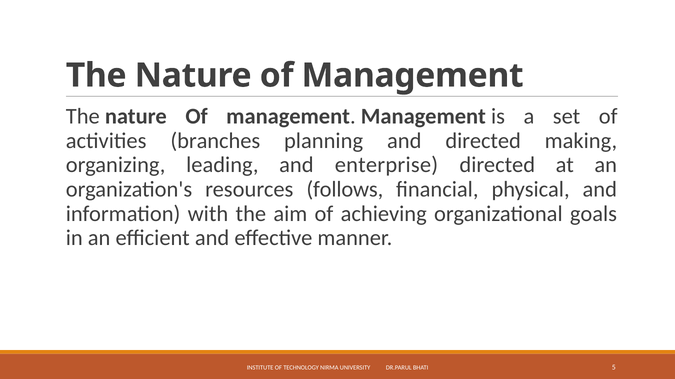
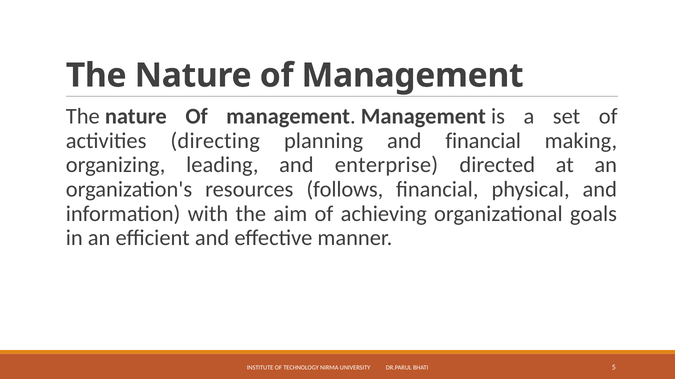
branches: branches -> directing (215, 141)
and directed: directed -> financial (483, 141)
